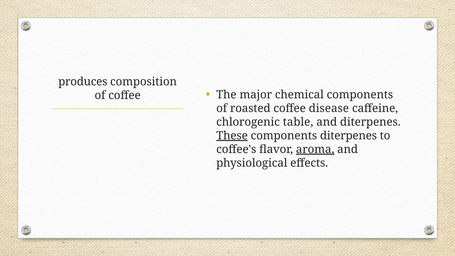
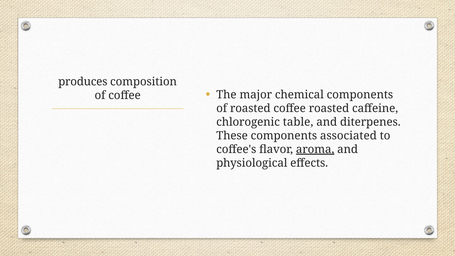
coffee disease: disease -> roasted (329, 108)
These underline: present -> none (232, 136)
components diterpenes: diterpenes -> associated (348, 136)
